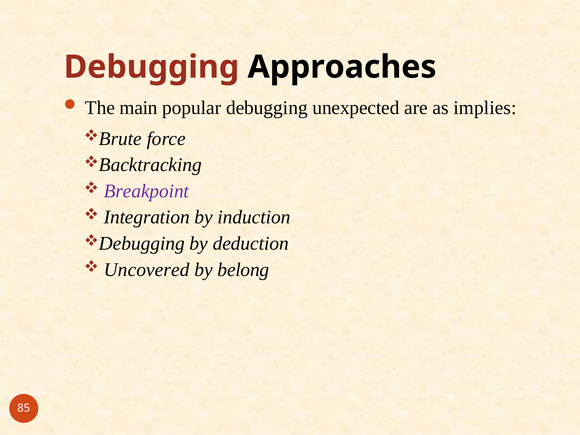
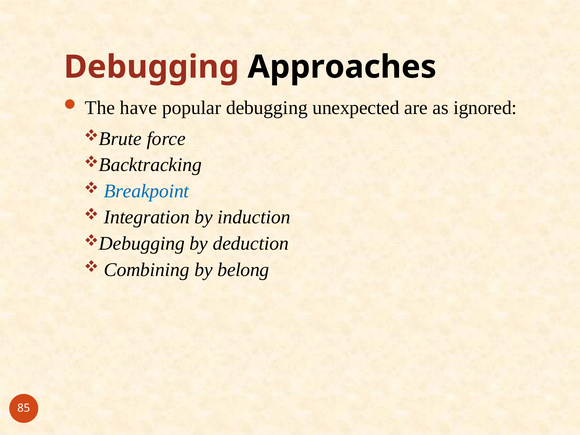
main: main -> have (138, 108)
implies: implies -> ignored (485, 108)
Breakpoint colour: purple -> blue (146, 191)
Uncovered: Uncovered -> Combining (147, 270)
